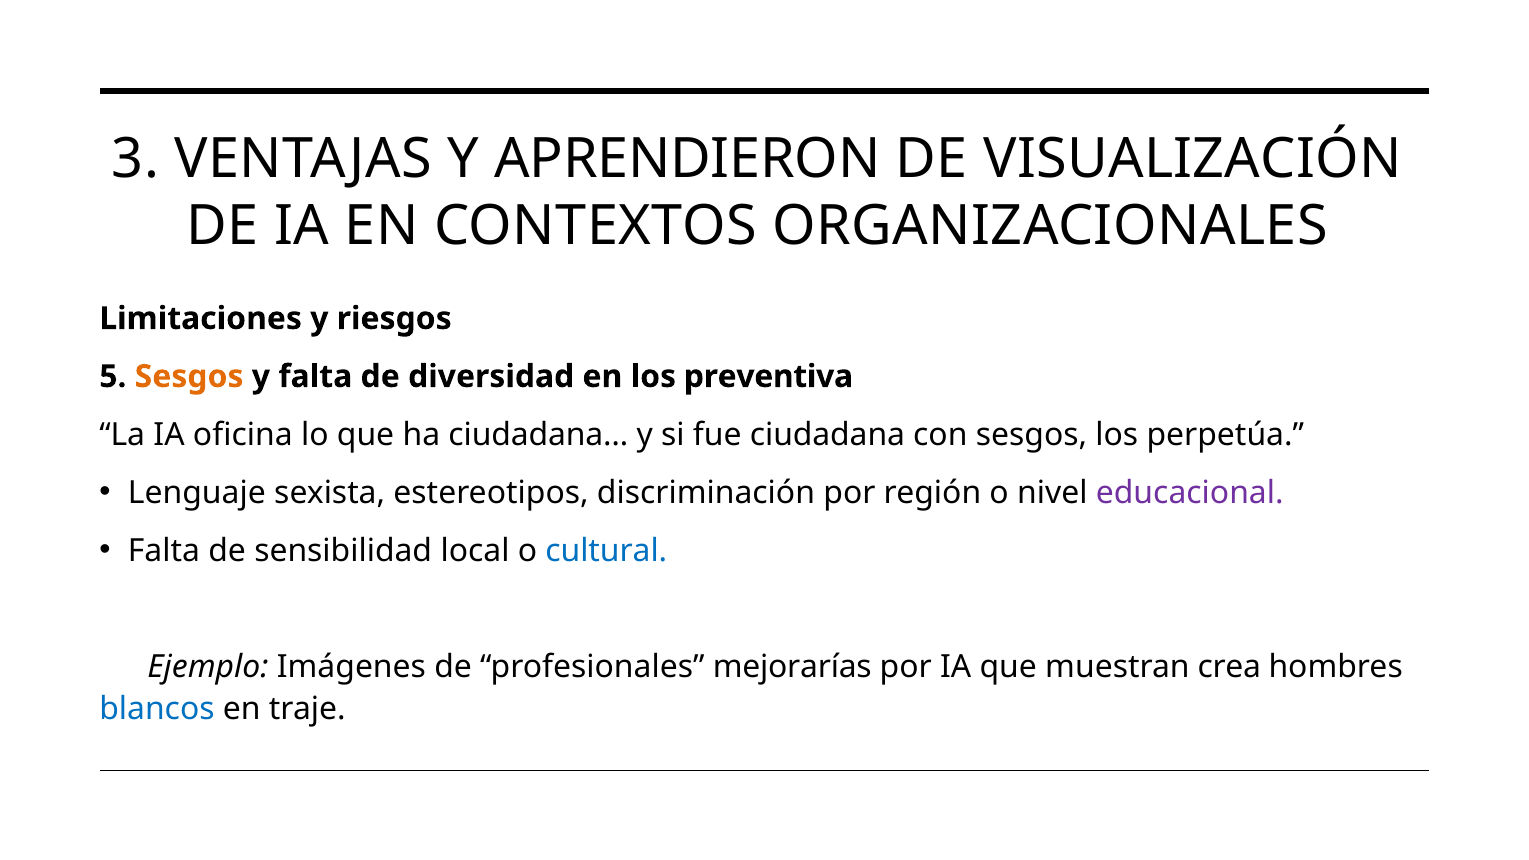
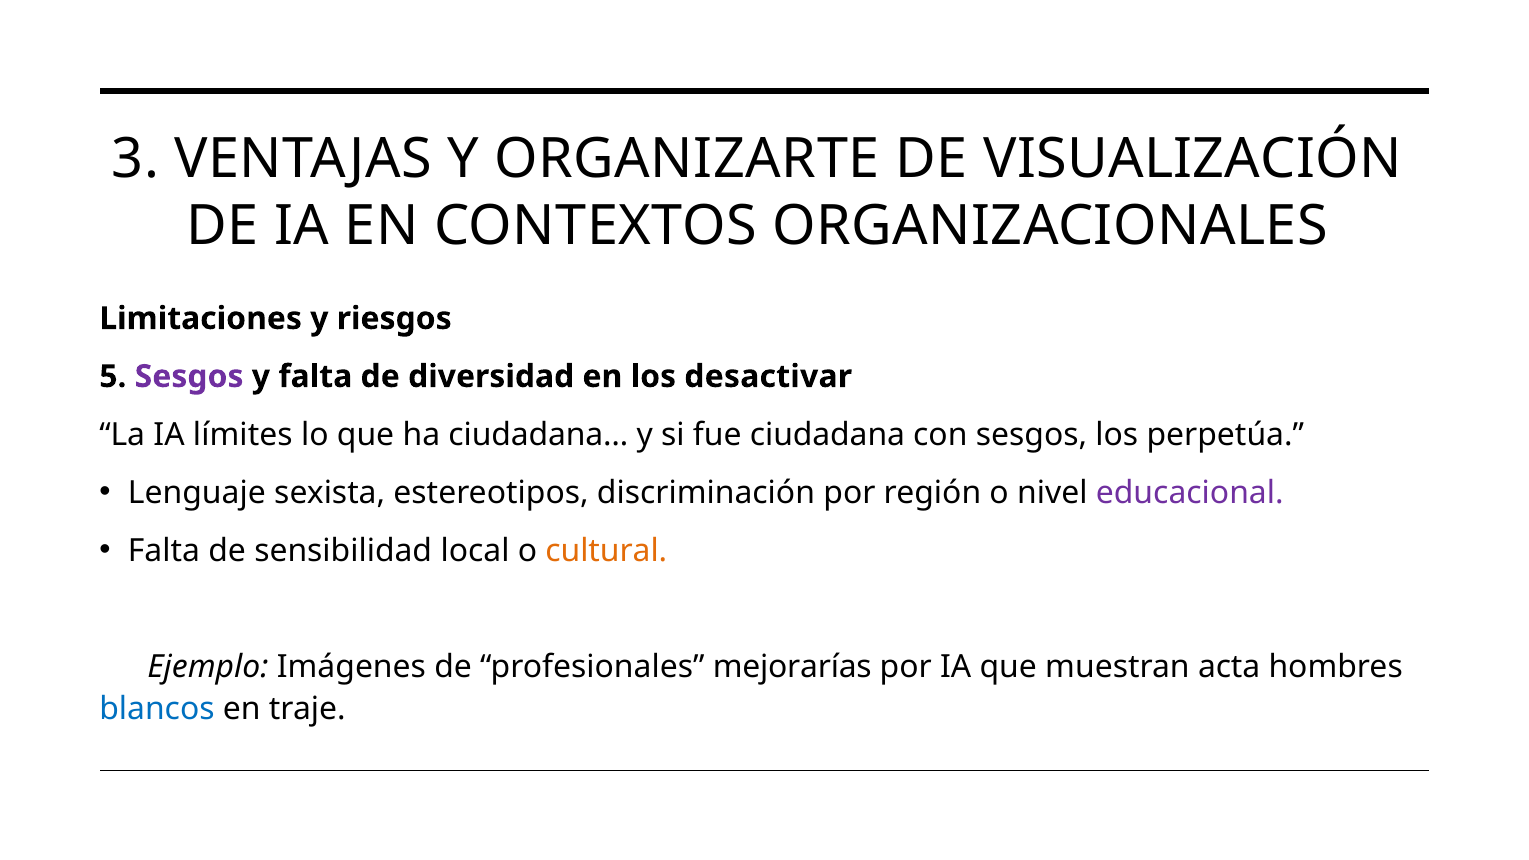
APRENDIERON: APRENDIERON -> ORGANIZARTE (687, 159)
Sesgos colour: orange -> purple (189, 377)
preventiva: preventiva -> desactivar (768, 377)
oficina: oficina -> límites (243, 435)
cultural colour: blue -> orange (606, 551)
crea: crea -> acta (1229, 667)
